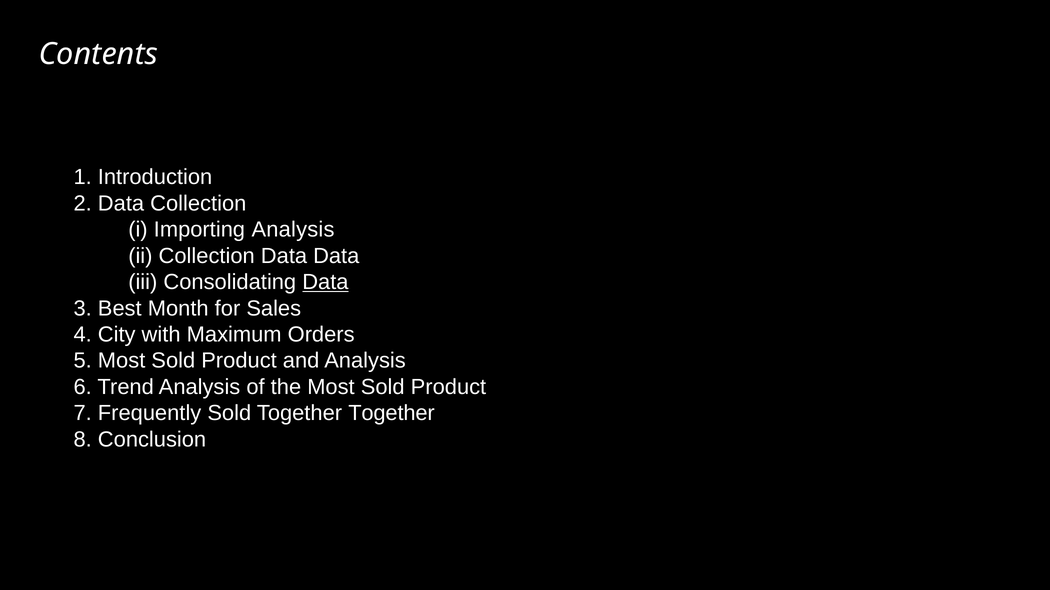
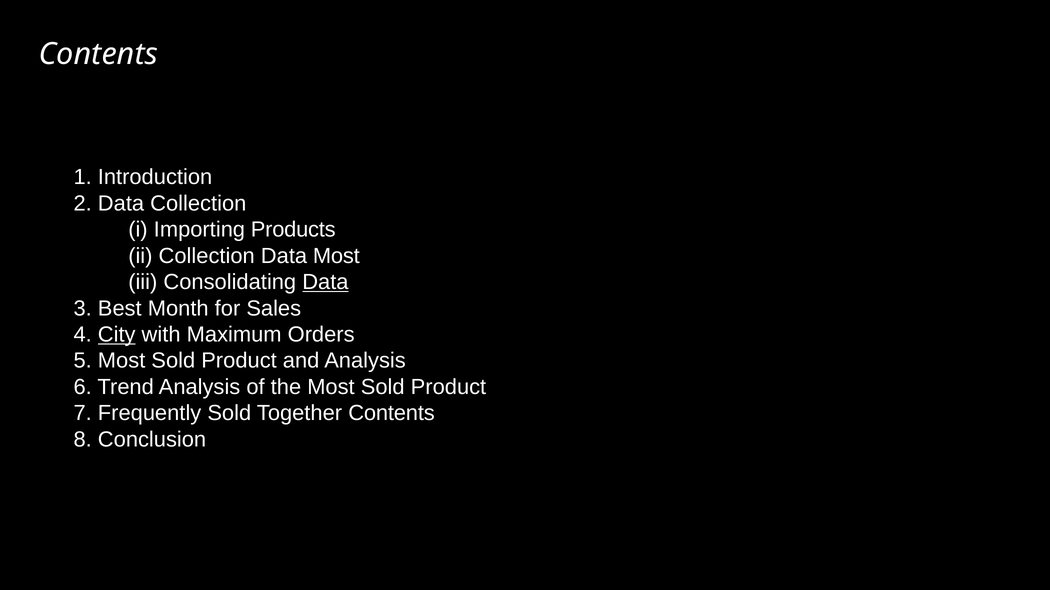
Importing Analysis: Analysis -> Products (293, 230)
Data Data: Data -> Most (336, 256)
City underline: none -> present (117, 335)
Together Together: Together -> Contents (391, 414)
